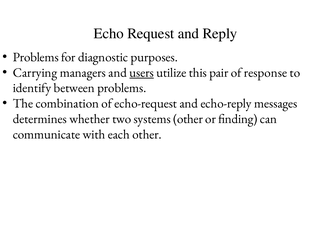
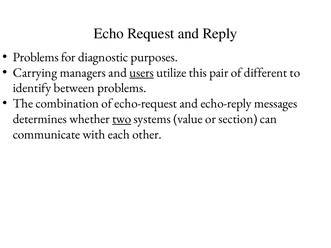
response: response -> different (266, 73)
two underline: none -> present (122, 119)
systems other: other -> value (188, 119)
ﬁnding: ﬁnding -> section (238, 119)
